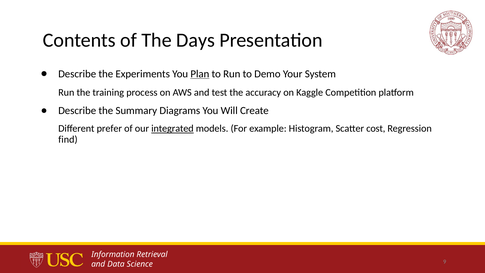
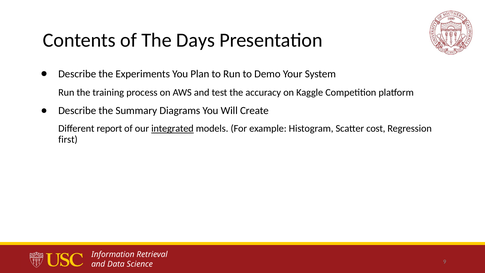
Plan underline: present -> none (200, 74)
prefer: prefer -> report (109, 129)
find: find -> first (68, 139)
